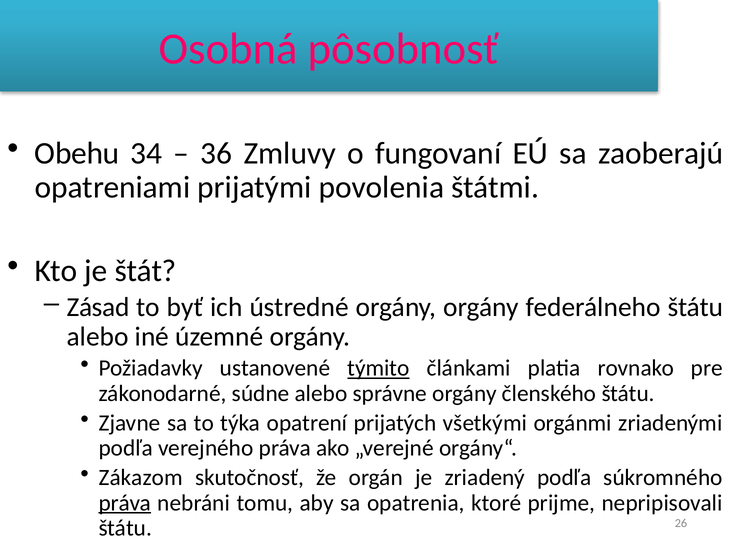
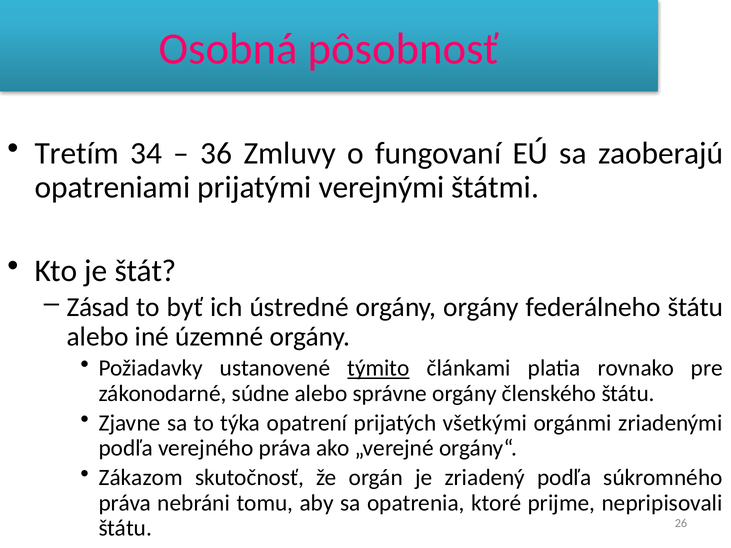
Obehu: Obehu -> Tretím (77, 153)
povolenia: povolenia -> verejnými (381, 187)
práva underline: present -> none (125, 503)
